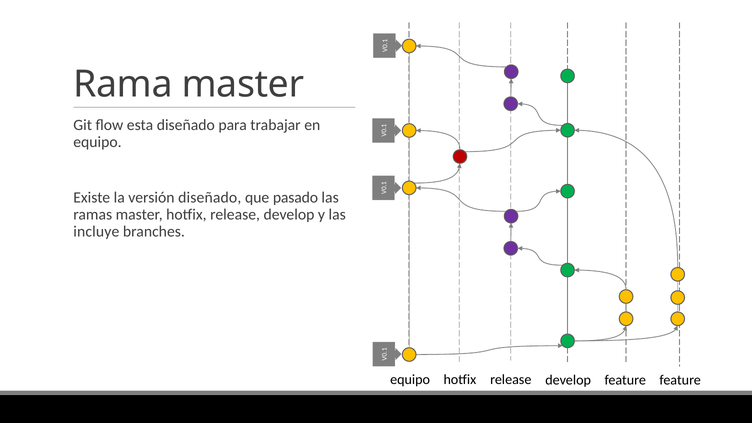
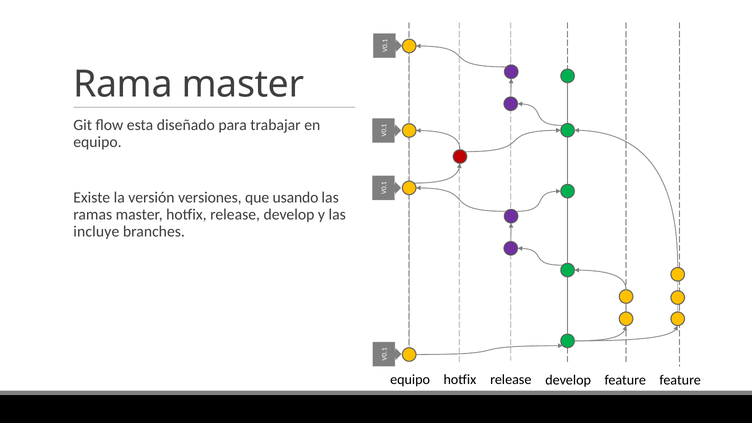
versión diseñado: diseñado -> versiones (210, 198)
pasado: pasado -> usando (296, 198)
